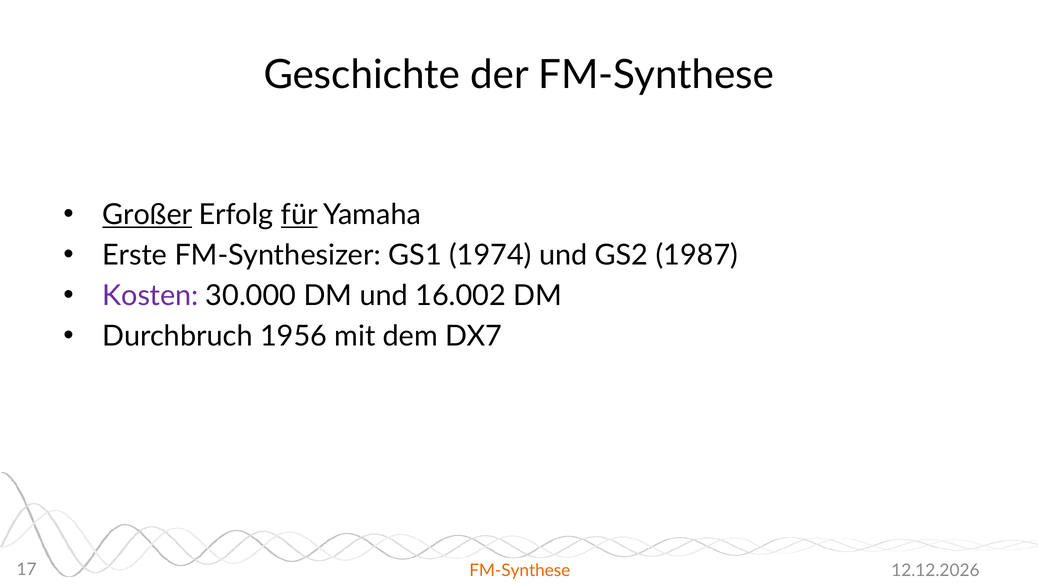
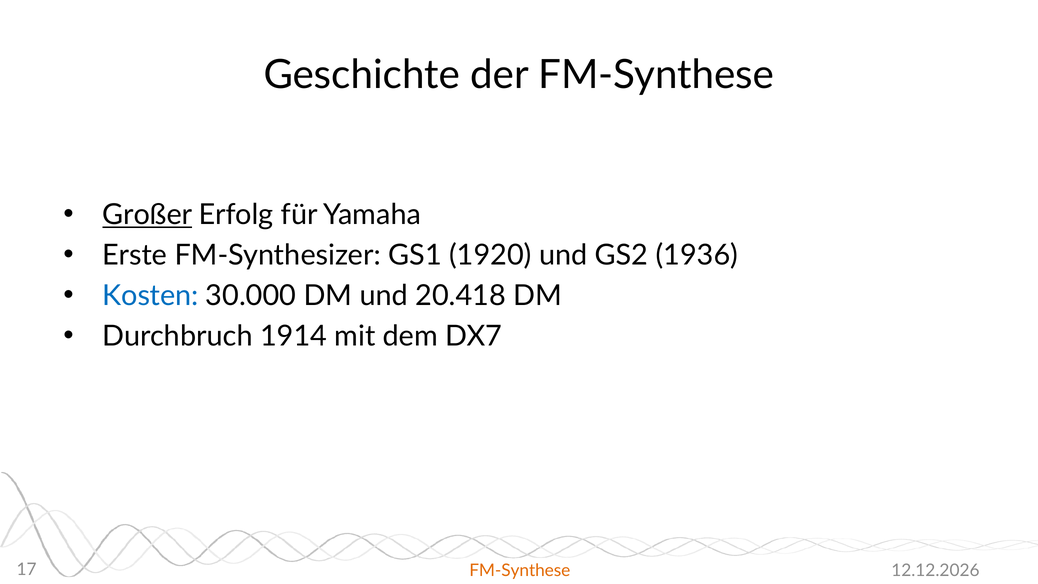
für underline: present -> none (299, 215)
1974: 1974 -> 1920 (490, 255)
1987: 1987 -> 1936 (697, 255)
Kosten colour: purple -> blue (150, 296)
16.002: 16.002 -> 20.418 (461, 296)
1956: 1956 -> 1914 (294, 336)
